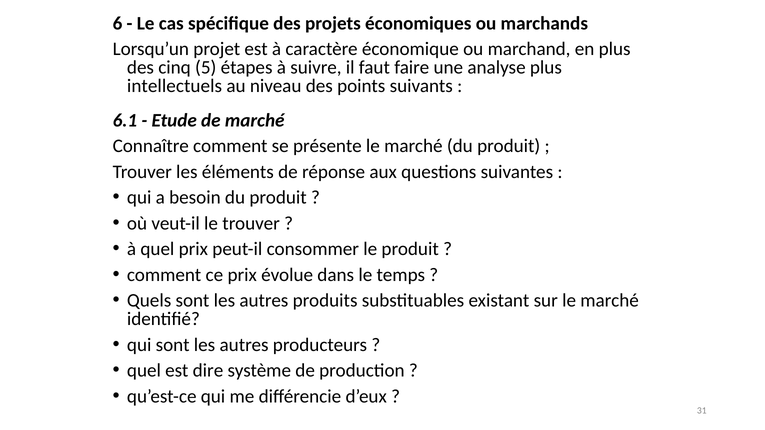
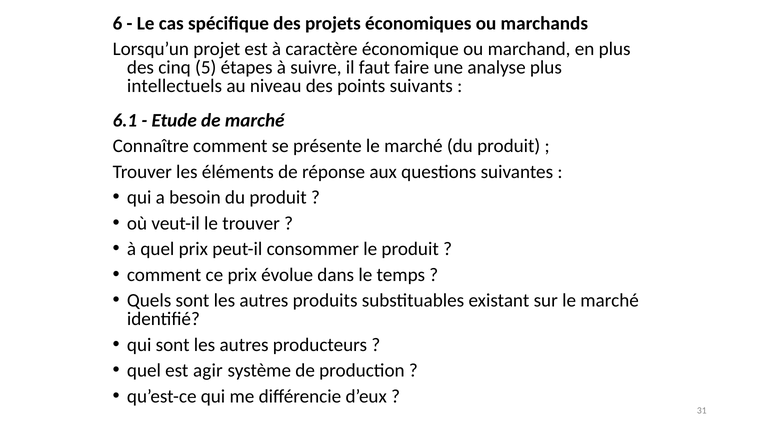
dire: dire -> agir (208, 371)
